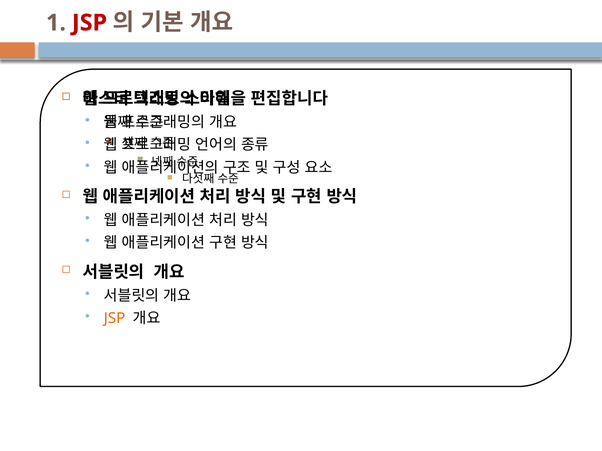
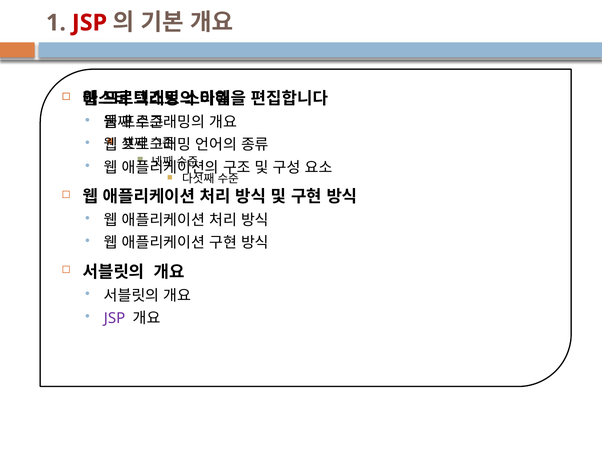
JSP colour: orange -> purple (115, 319)
